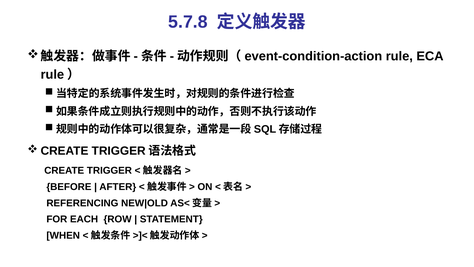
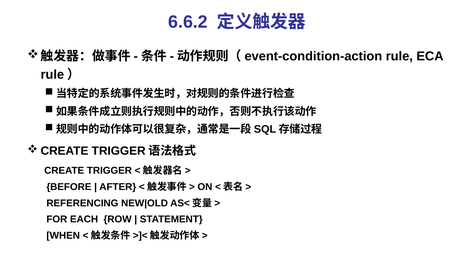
5.7.8: 5.7.8 -> 6.6.2 (188, 22)
